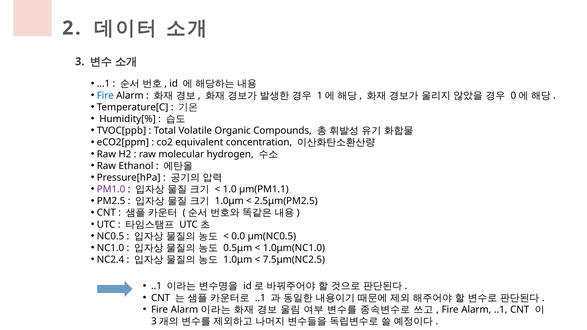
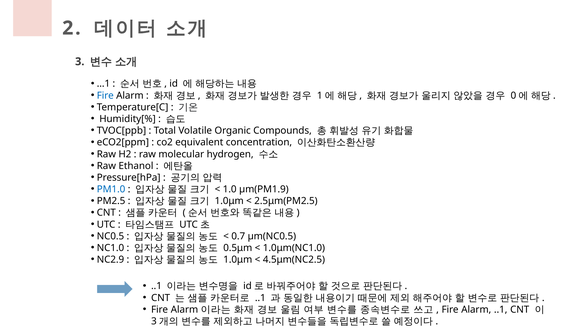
PM1.0 colour: purple -> blue (111, 189)
µm(PM1.1: µm(PM1.1 -> µm(PM1.9 (264, 189)
0.0: 0.0 -> 0.7 (238, 236)
NC2.4: NC2.4 -> NC2.9 (110, 260)
7.5μm(NC2.5: 7.5μm(NC2.5 -> 4.5μm(NC2.5 (294, 260)
